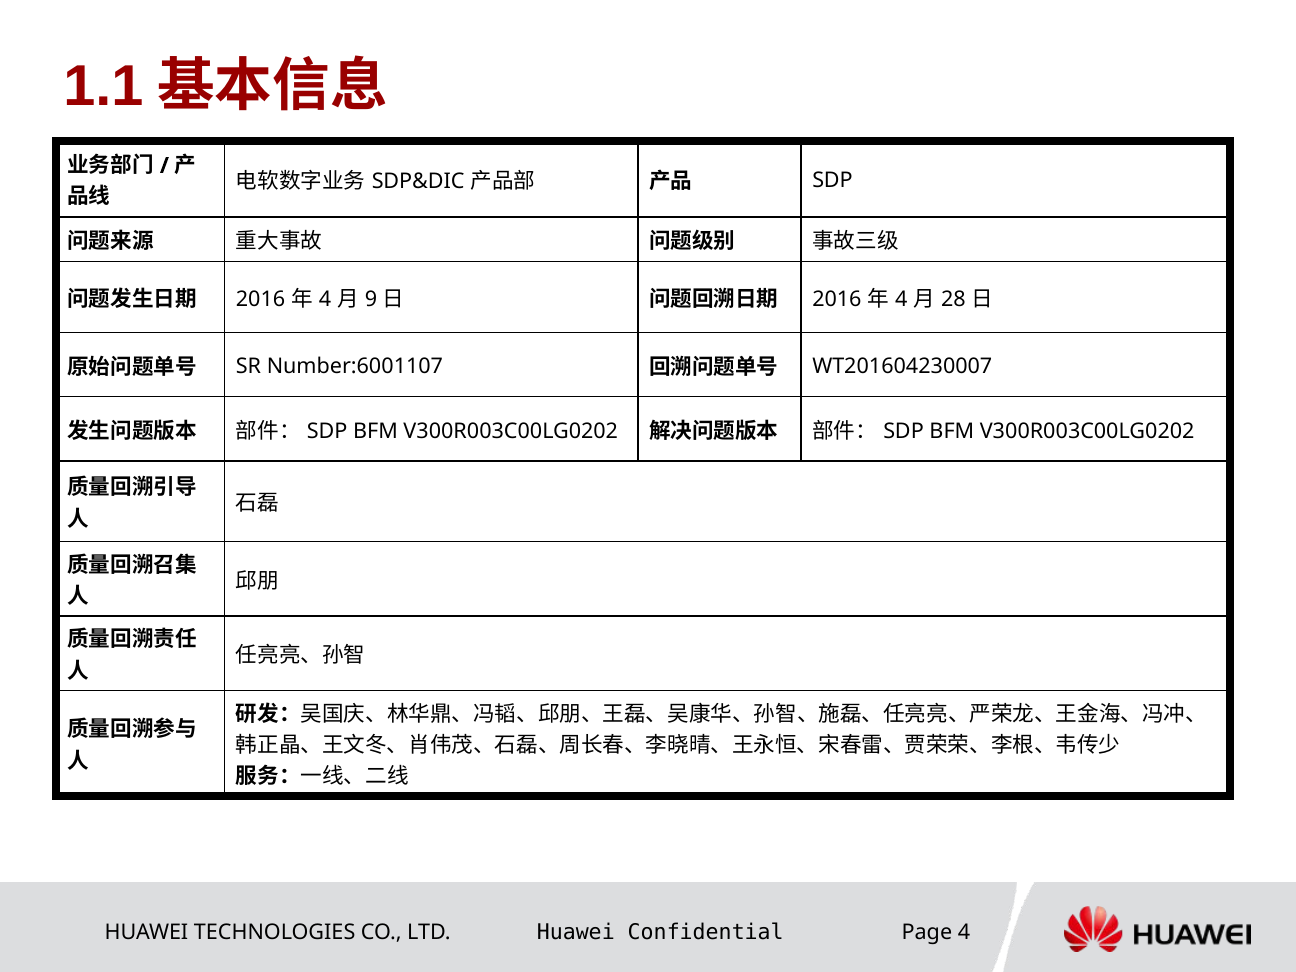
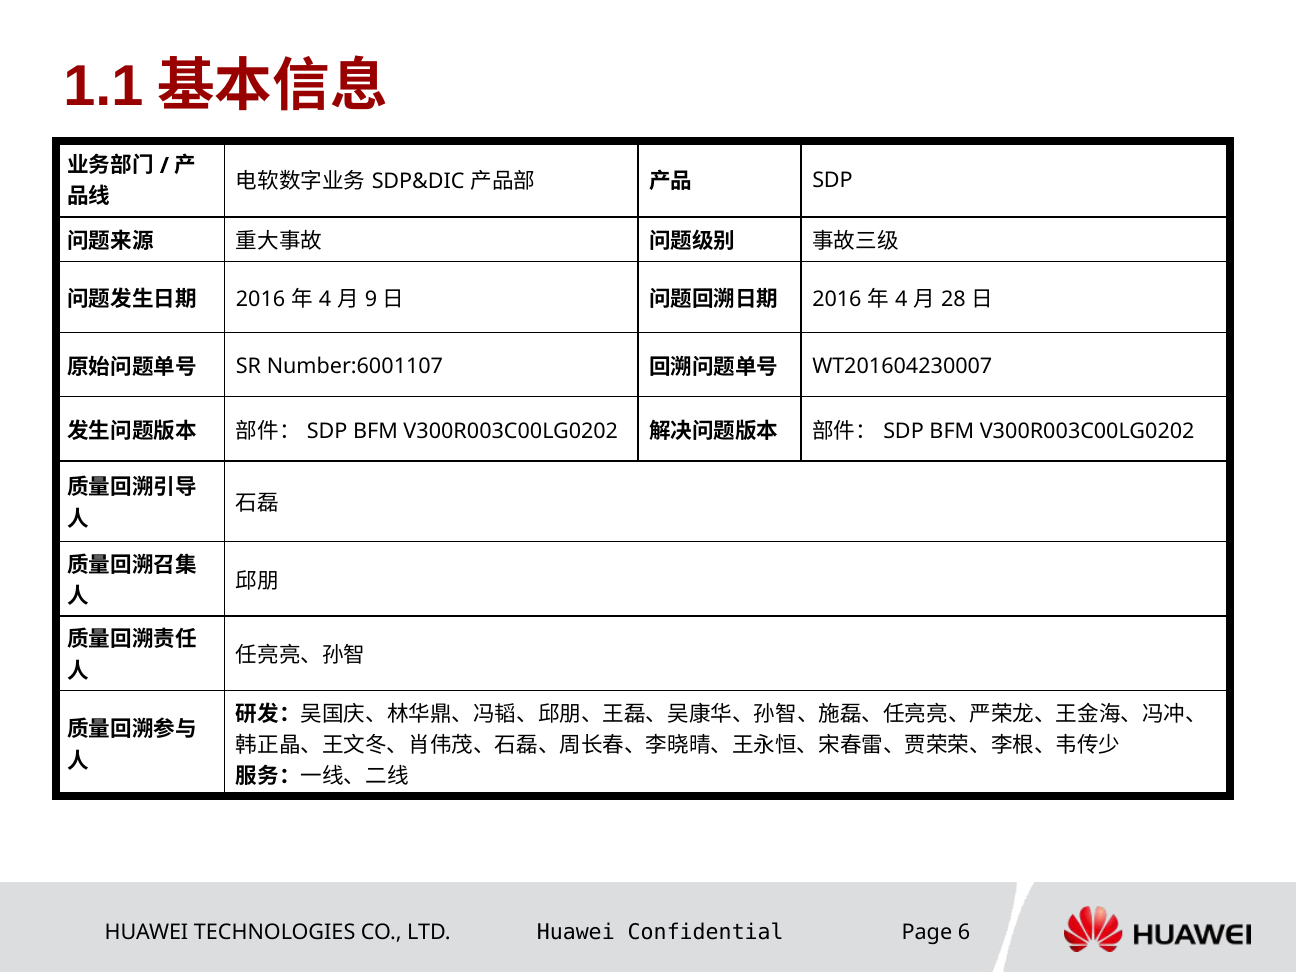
Page 4: 4 -> 6 (964, 933)
